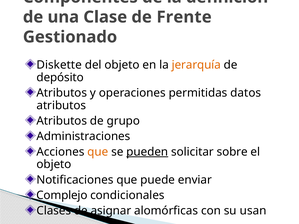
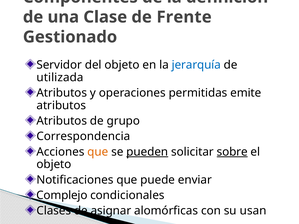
Diskette: Diskette -> Servidor (59, 65)
jerarquía colour: orange -> blue (196, 65)
depósito: depósito -> utilizada (60, 78)
datos: datos -> emite (246, 93)
Administraciones: Administraciones -> Correspondencia (83, 137)
sobre underline: none -> present (232, 152)
